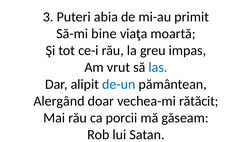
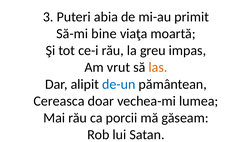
las colour: blue -> orange (158, 67)
Alergând: Alergând -> Cereasca (59, 101)
rătăcit: rătăcit -> lumea (199, 101)
